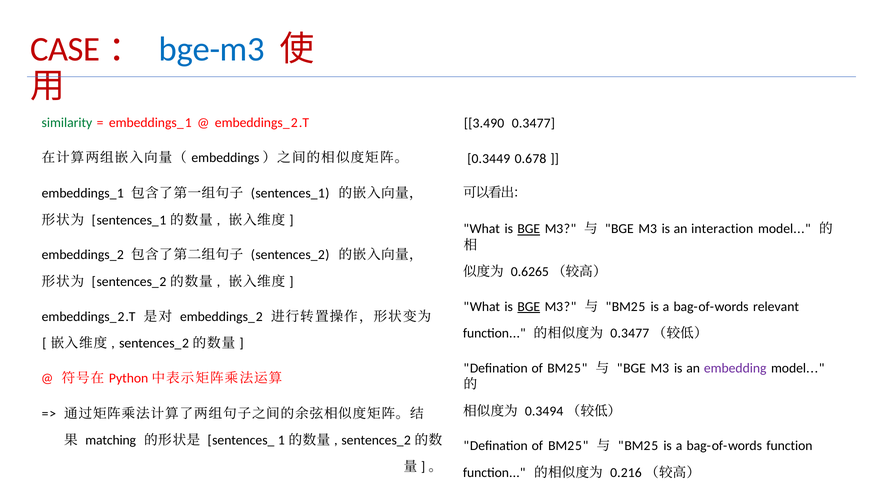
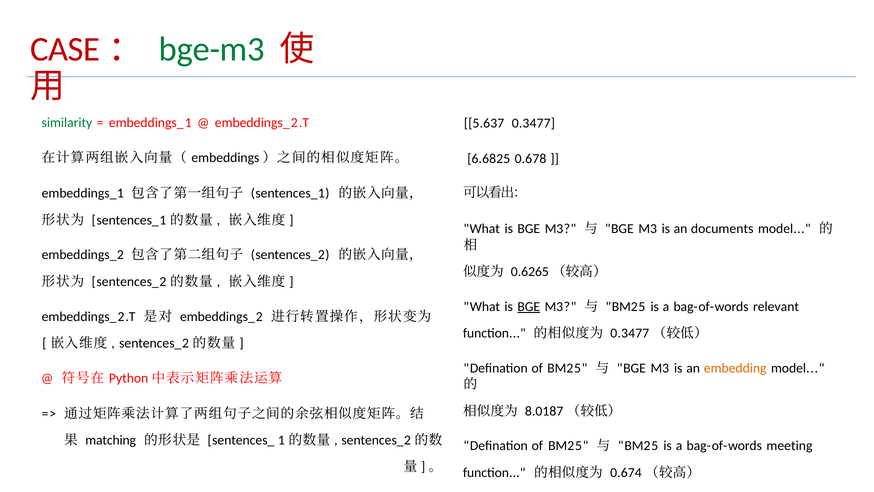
bge-m3 colour: blue -> green (212, 49)
3.490: 3.490 -> 5.637 (484, 123)
0.3449: 0.3449 -> 6.6825 (489, 158)
BGE underline: present -> none (529, 229)
interaction: interaction -> documents (722, 229)
embedding colour: purple -> orange (735, 368)
0.3494: 0.3494 -> 8.0187 (544, 411)
bag-of-words function: function -> meeting (789, 446)
0.216: 0.216 -> 0.674 (626, 472)
